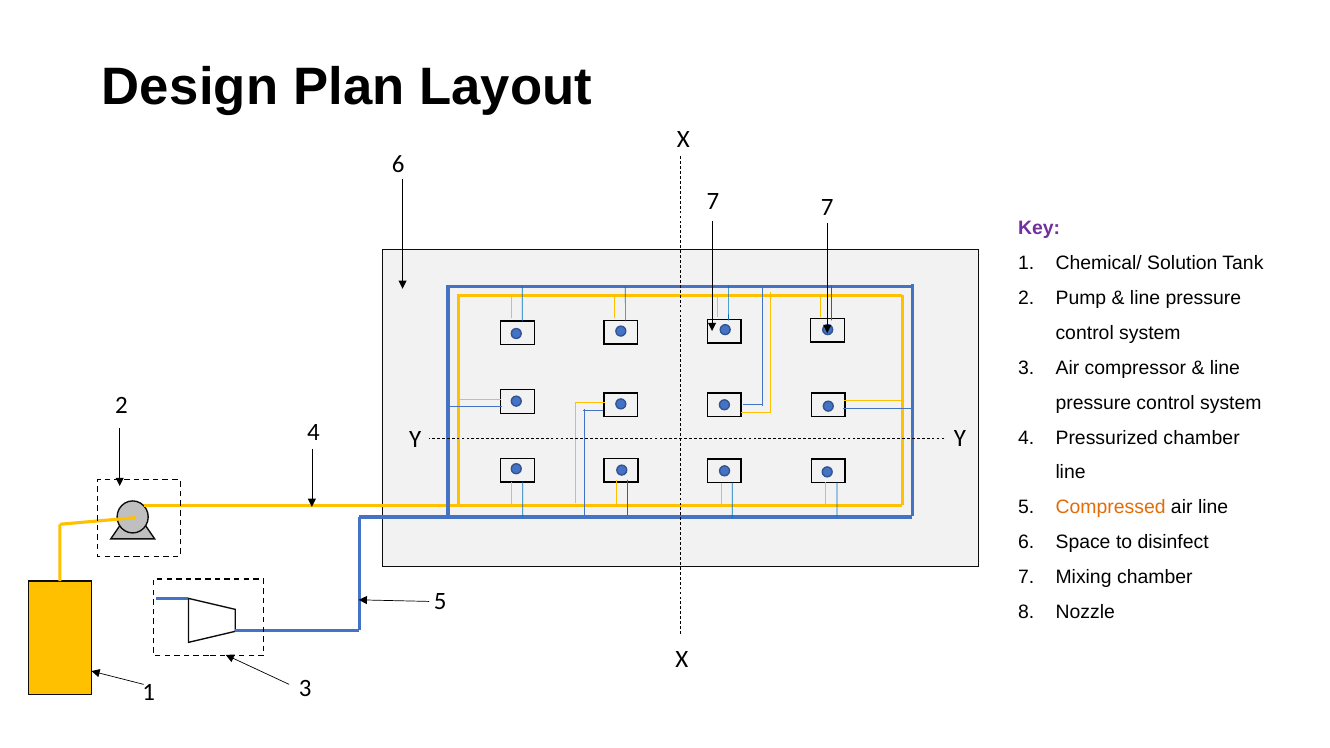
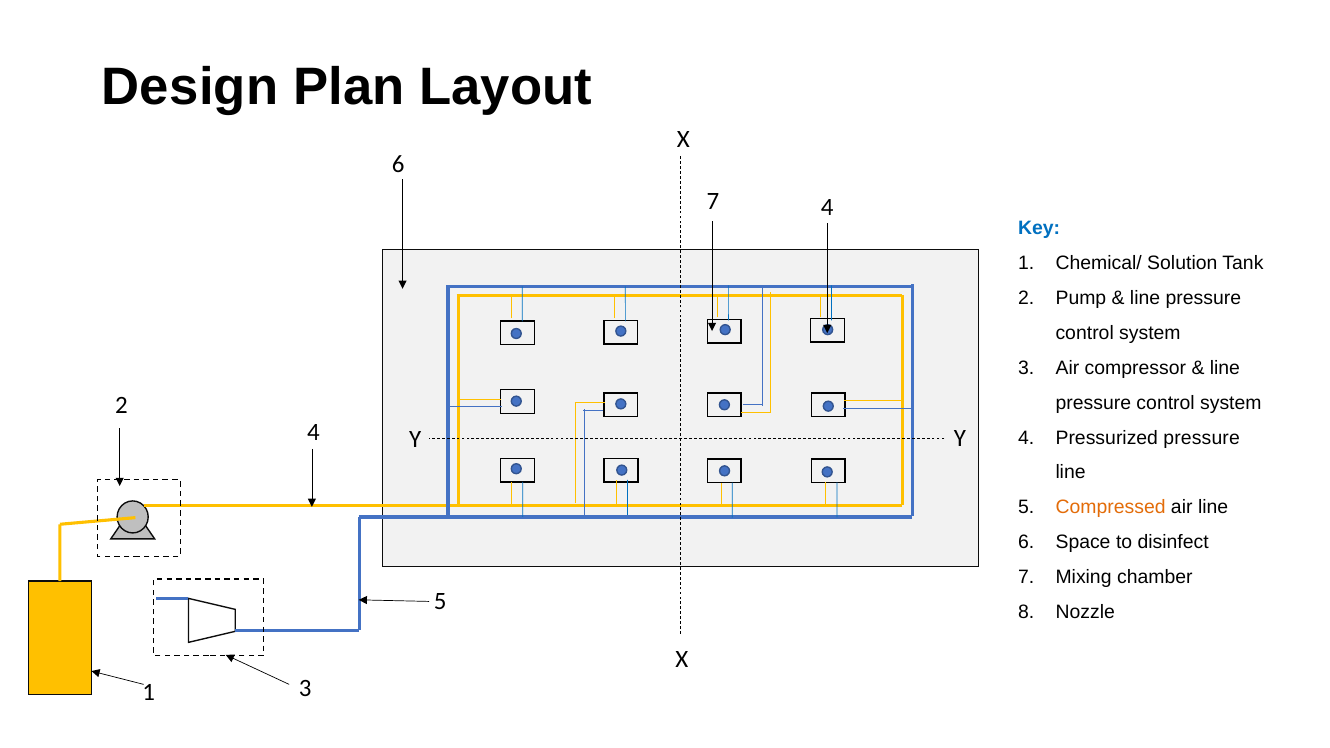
7 7: 7 -> 4 (827, 207)
Key colour: purple -> blue (1039, 228)
Pressurized chamber: chamber -> pressure (1202, 438)
